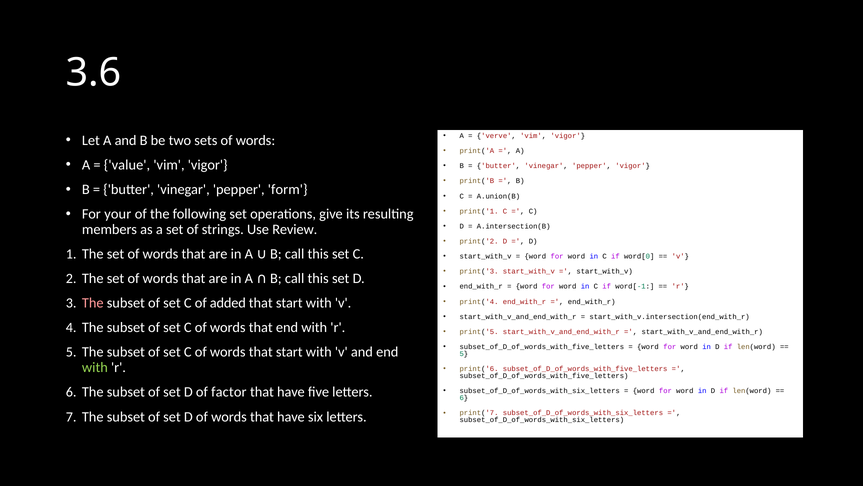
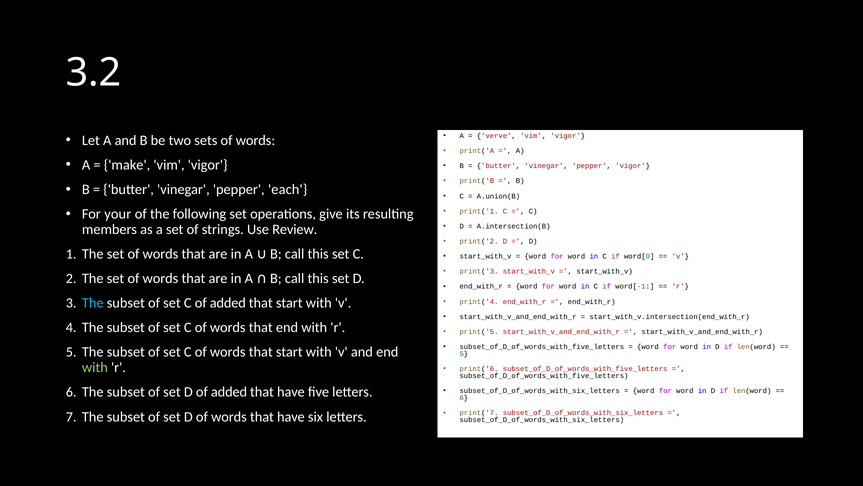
3.6: 3.6 -> 3.2 (94, 72)
value: value -> make (127, 165)
form: form -> each (288, 189)
The colour: pink -> light blue (93, 303)
D of factor: factor -> added (229, 392)
